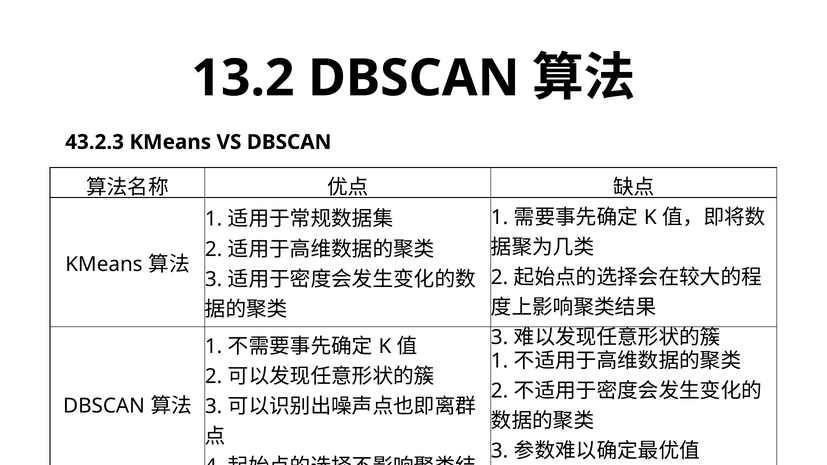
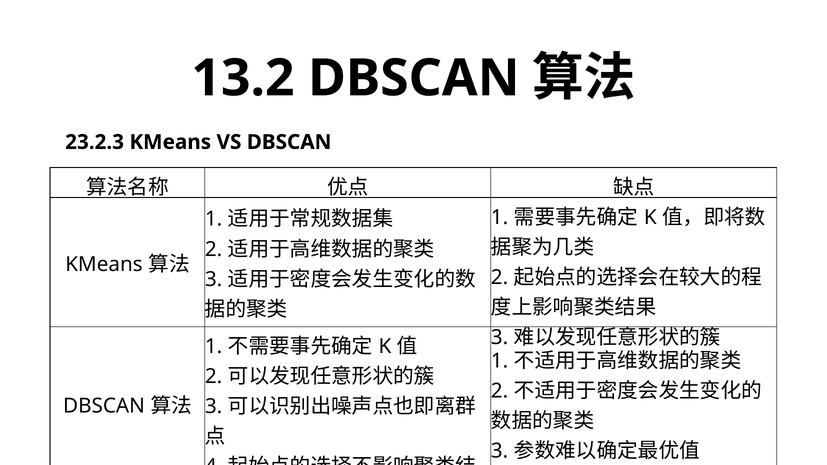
43.2.3: 43.2.3 -> 23.2.3 (95, 142)
